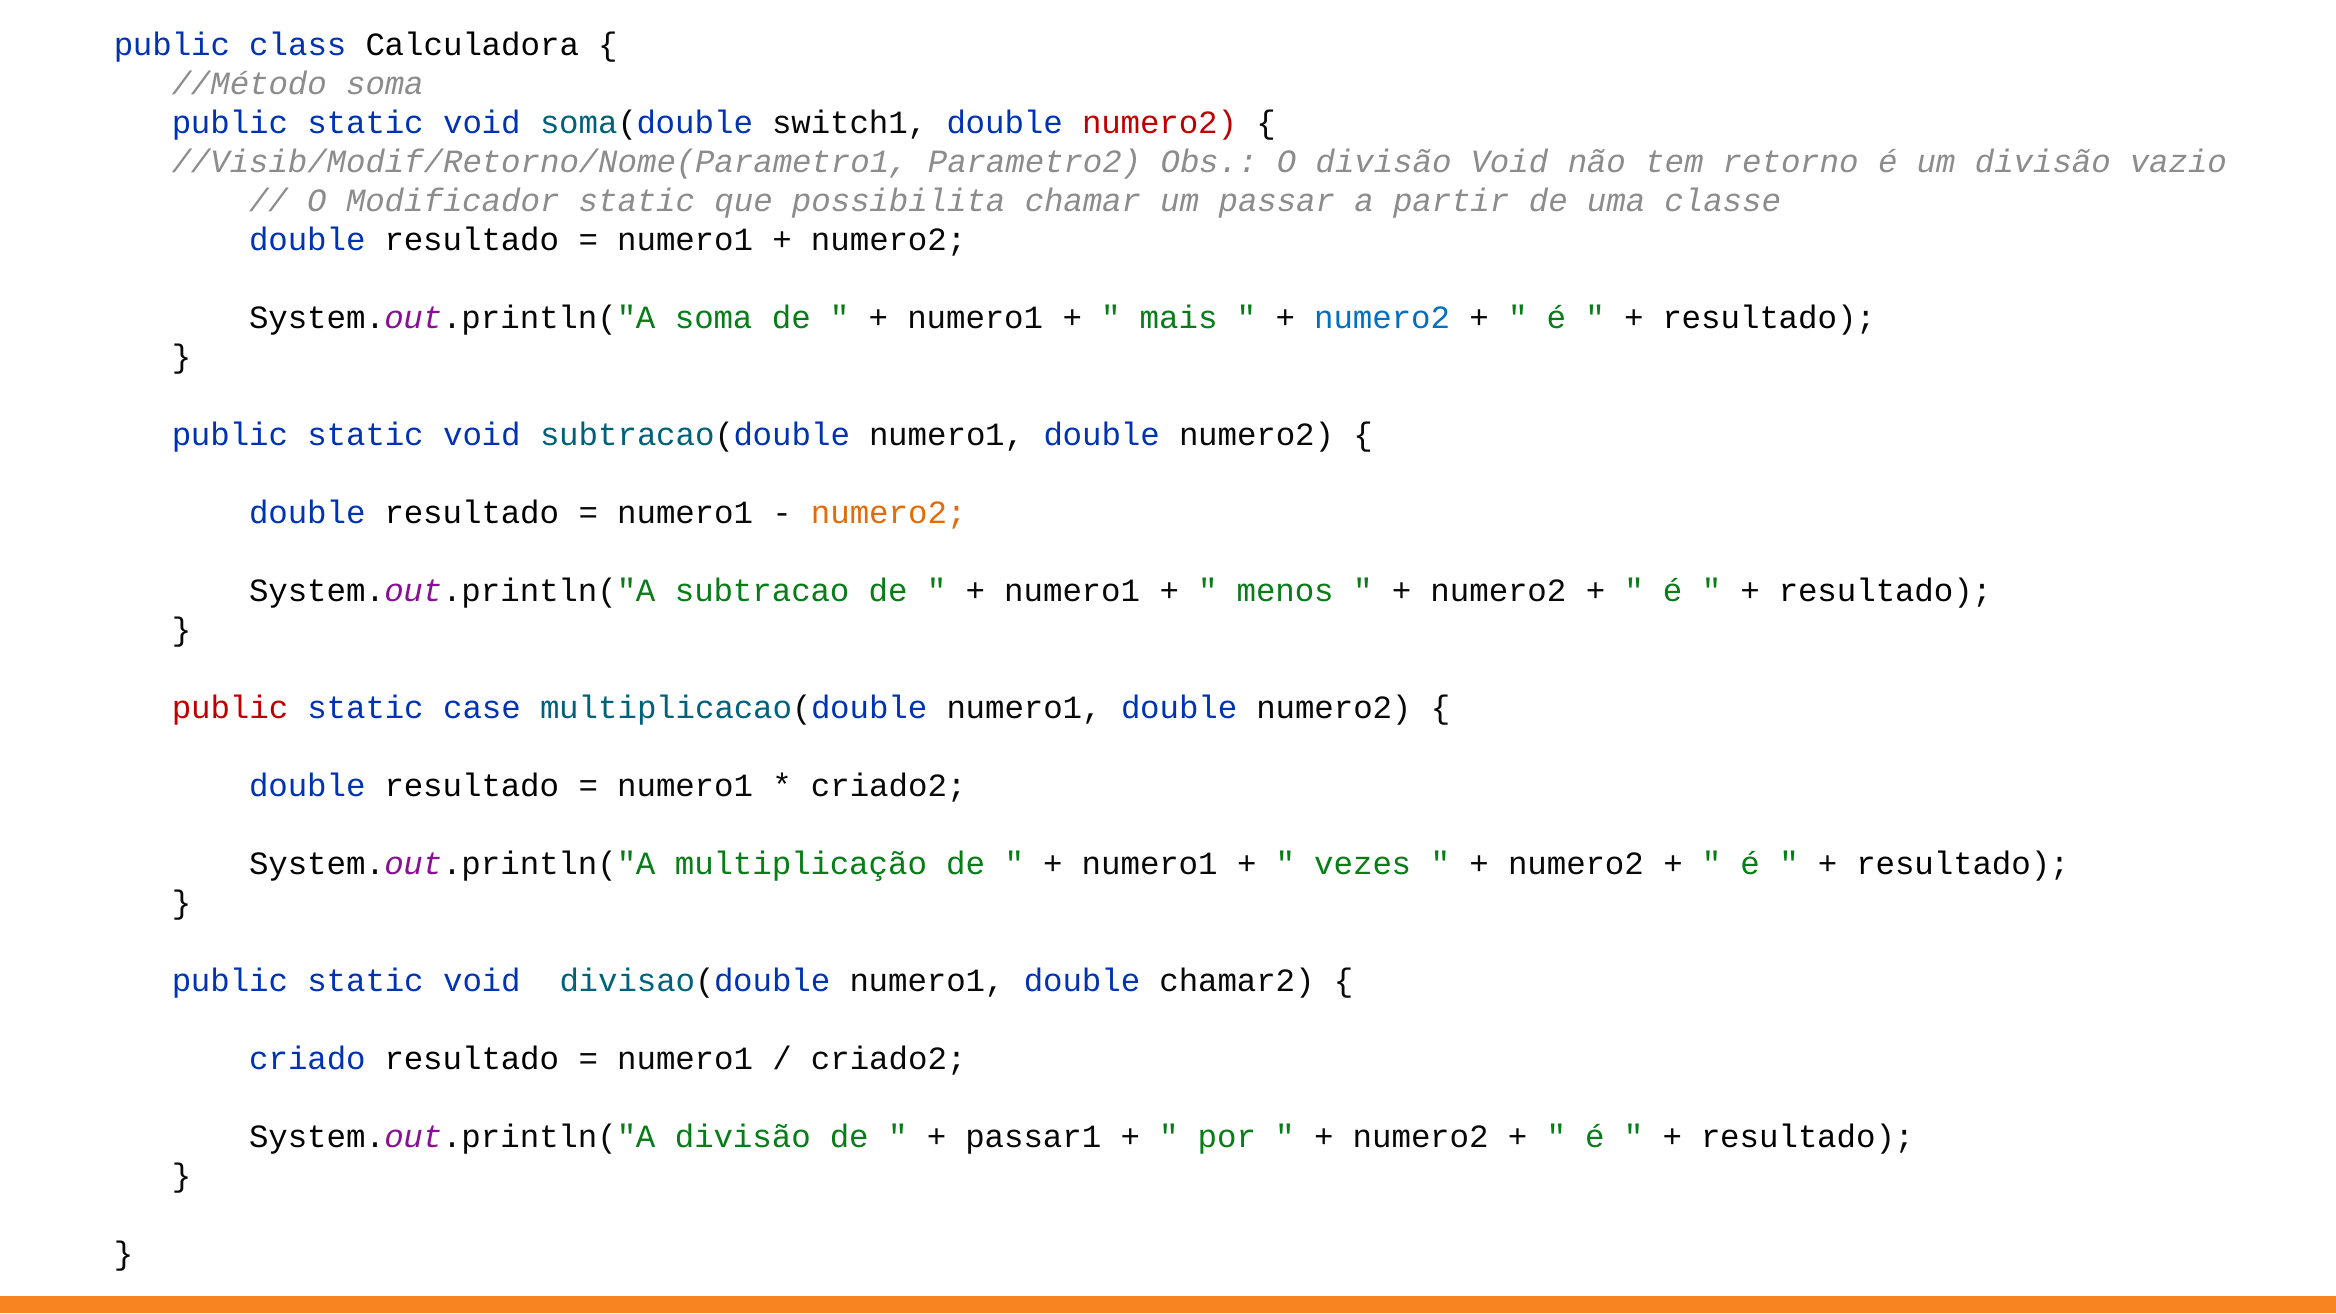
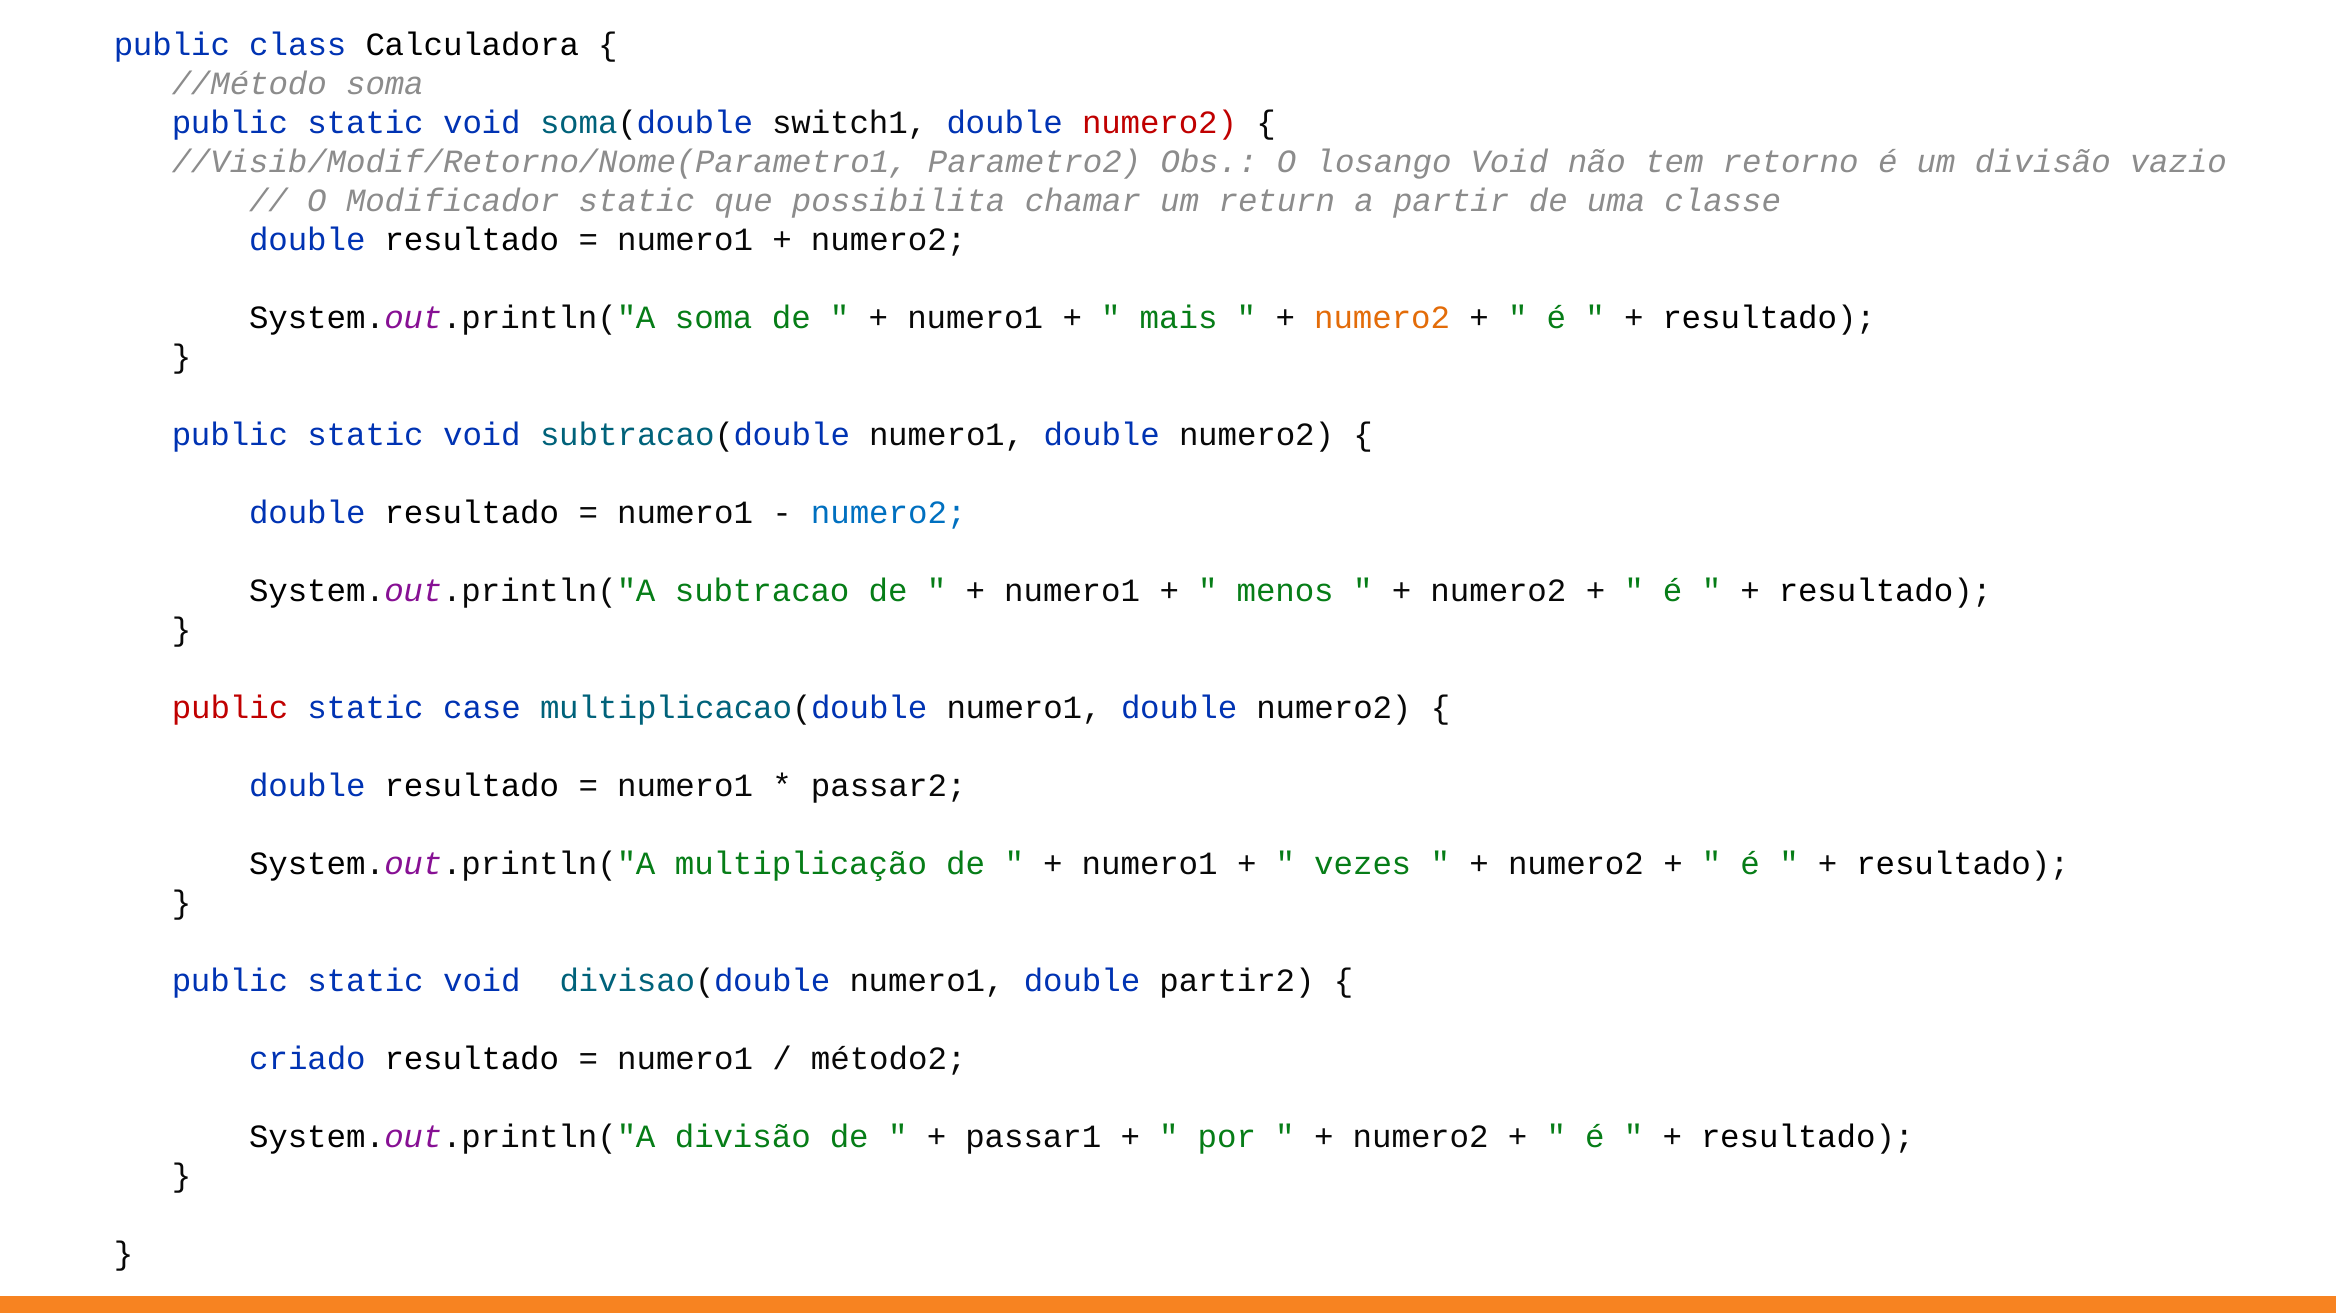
O divisão: divisão -> losango (1384, 162)
passar: passar -> return (1277, 201)
numero2 colour: blue -> orange (1382, 318)
numero2 colour: orange -> blue (889, 513)
criado2: criado2 -> passar2 (889, 786)
chamar2: chamar2 -> partir2 (1237, 981)
criado2: criado2 -> método2 (889, 1059)
